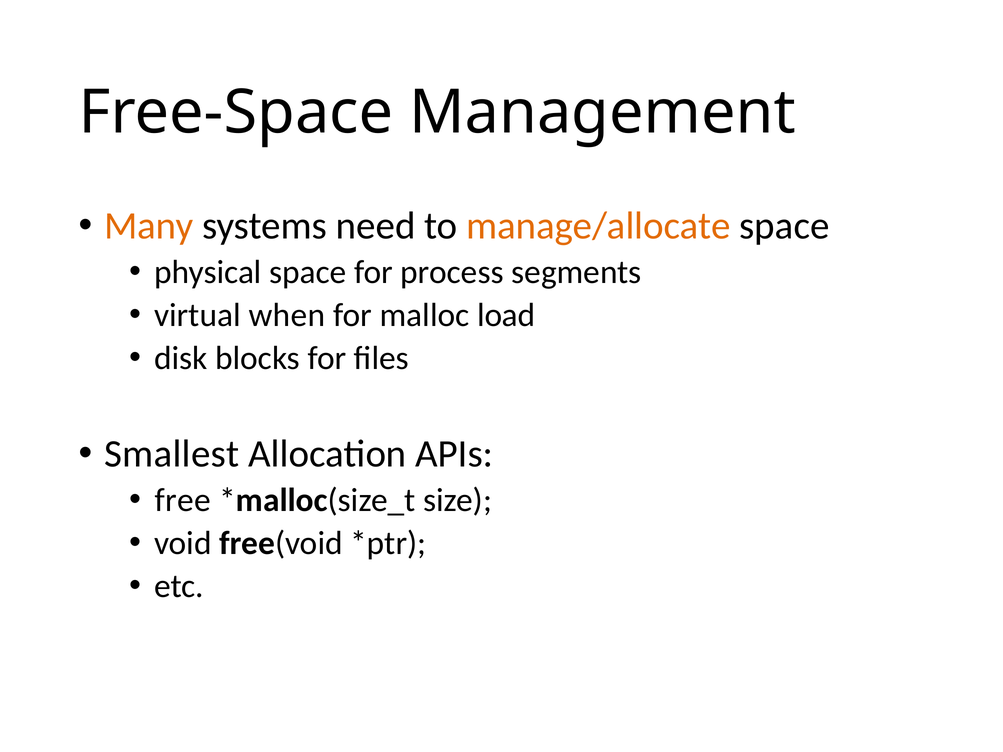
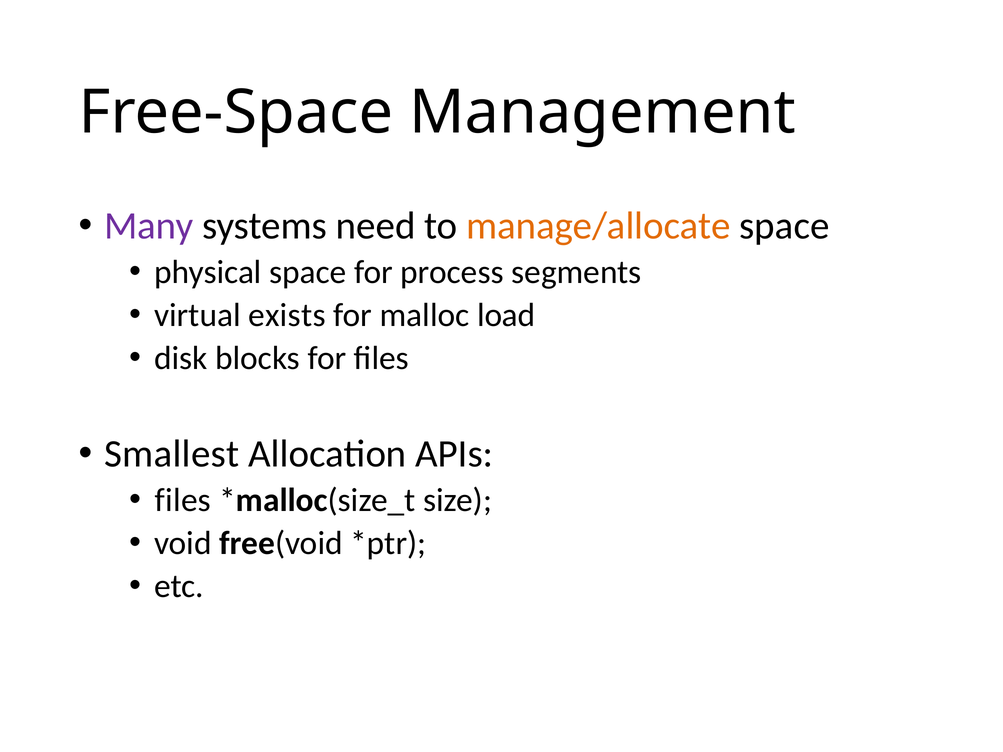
Many colour: orange -> purple (149, 226)
when: when -> exists (287, 315)
free: free -> files (183, 500)
